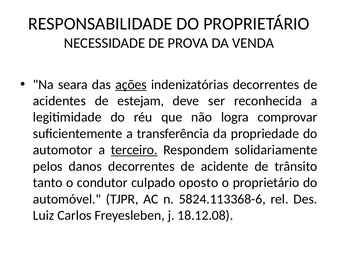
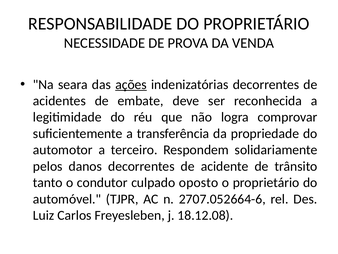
estejam: estejam -> embate (141, 101)
terceiro underline: present -> none (134, 150)
5824.113368-6: 5824.113368-6 -> 2707.052664-6 (222, 199)
